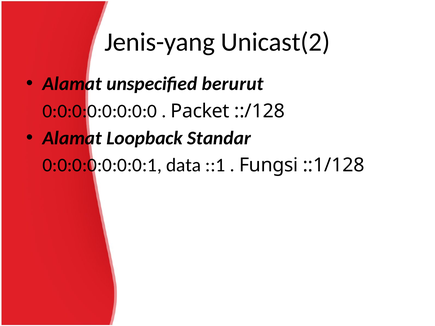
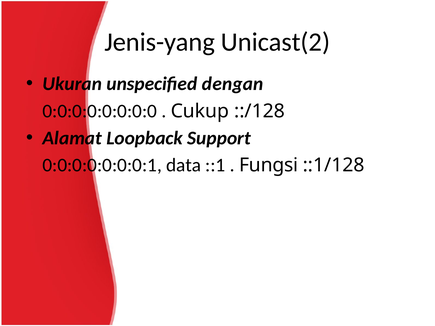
Alamat: Alamat -> Ukuran (72, 84)
berurut: berurut -> dengan (233, 84)
Packet: Packet -> Cukup (200, 111)
Standar: Standar -> Support (219, 138)
